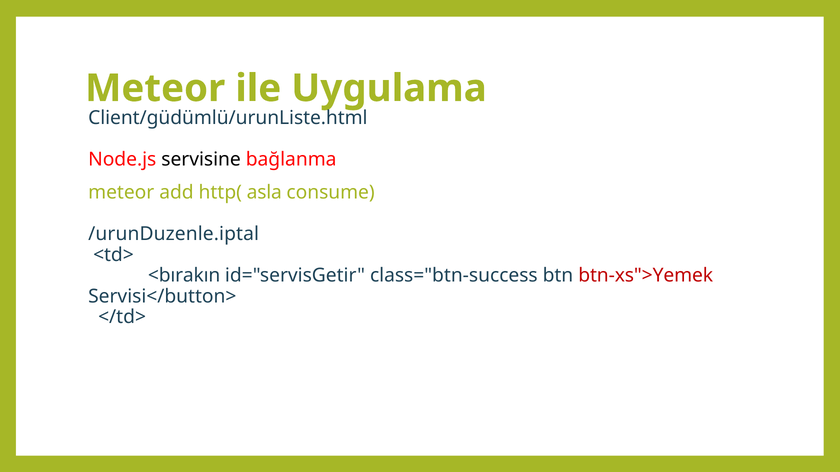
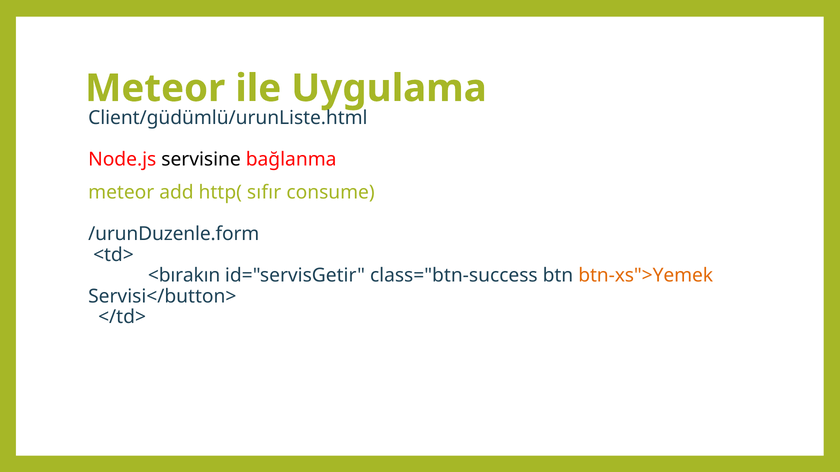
asla: asla -> sıfır (264, 193)
/urunDuzenle.iptal: /urunDuzenle.iptal -> /urunDuzenle.form (174, 234)
btn-xs">Yemek colour: red -> orange (646, 276)
